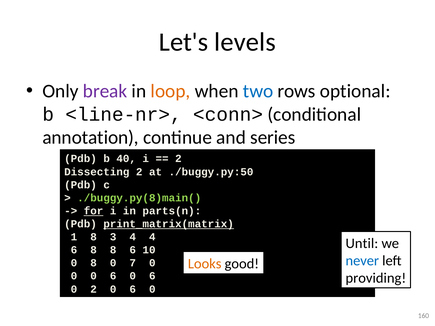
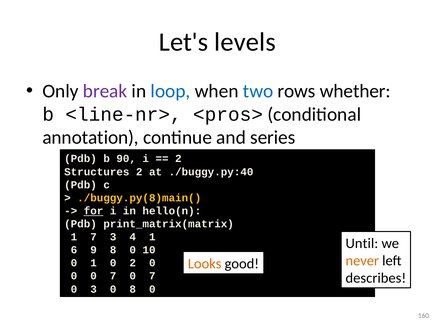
loop colour: orange -> blue (170, 91)
optional: optional -> whether (355, 91)
<conn>: <conn> -> <pros> (228, 114)
40: 40 -> 90 (126, 159)
Dissecting: Dissecting -> Structures (97, 172)
./buggy.py:50: ./buggy.py:50 -> ./buggy.py:40 (211, 172)
./buggy.py(8)main( colour: light green -> yellow (139, 198)
parts(n: parts(n -> hello(n (172, 211)
print_matrix(matrix underline: present -> none (169, 224)
1 8: 8 -> 7 (94, 237)
4 4: 4 -> 1 (152, 237)
6 8: 8 -> 9 (94, 250)
6: 6 -> 0 (133, 250)
never colour: blue -> orange (362, 261)
0 8: 8 -> 1 (94, 263)
0 7: 7 -> 2 (133, 263)
0 0 6: 6 -> 7 (113, 276)
6: 6 -> 7 (152, 276)
providing: providing -> describes (376, 278)
0 2: 2 -> 3 (94, 289)
6: 6 -> 8 (133, 289)
